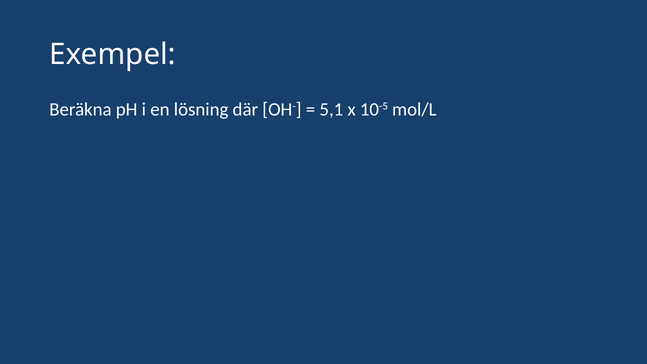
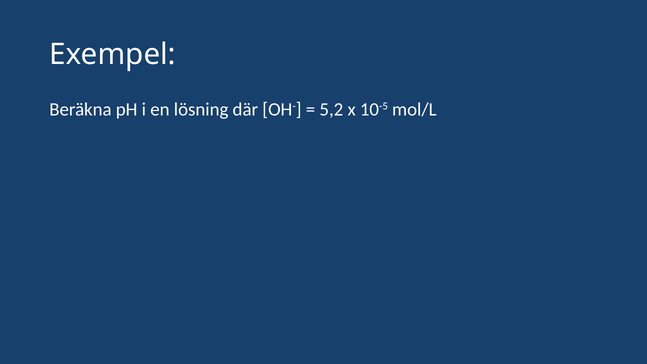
5,1: 5,1 -> 5,2 (331, 109)
